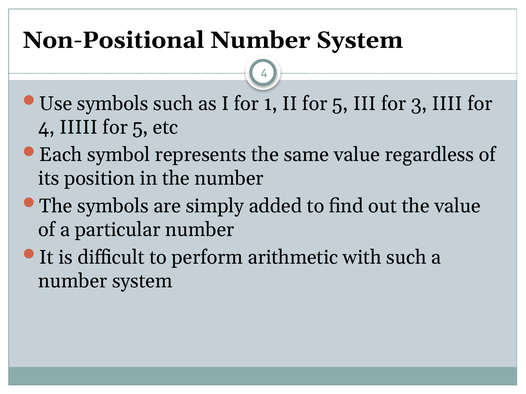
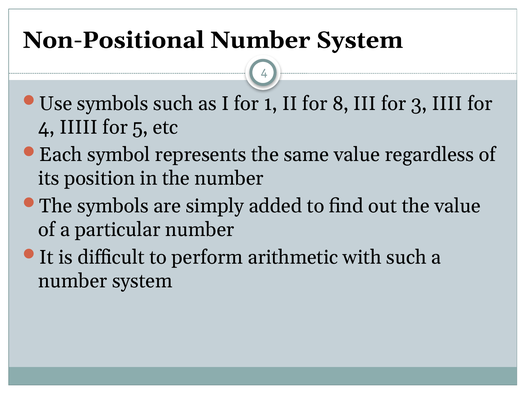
II for 5: 5 -> 8 (340, 104)
